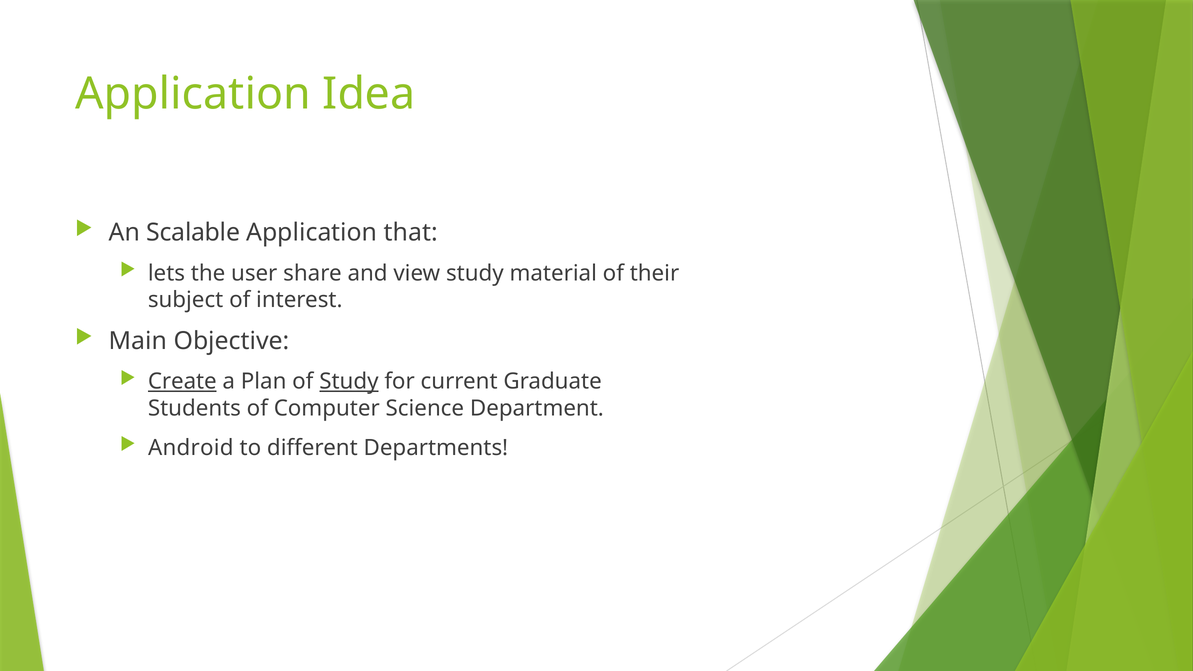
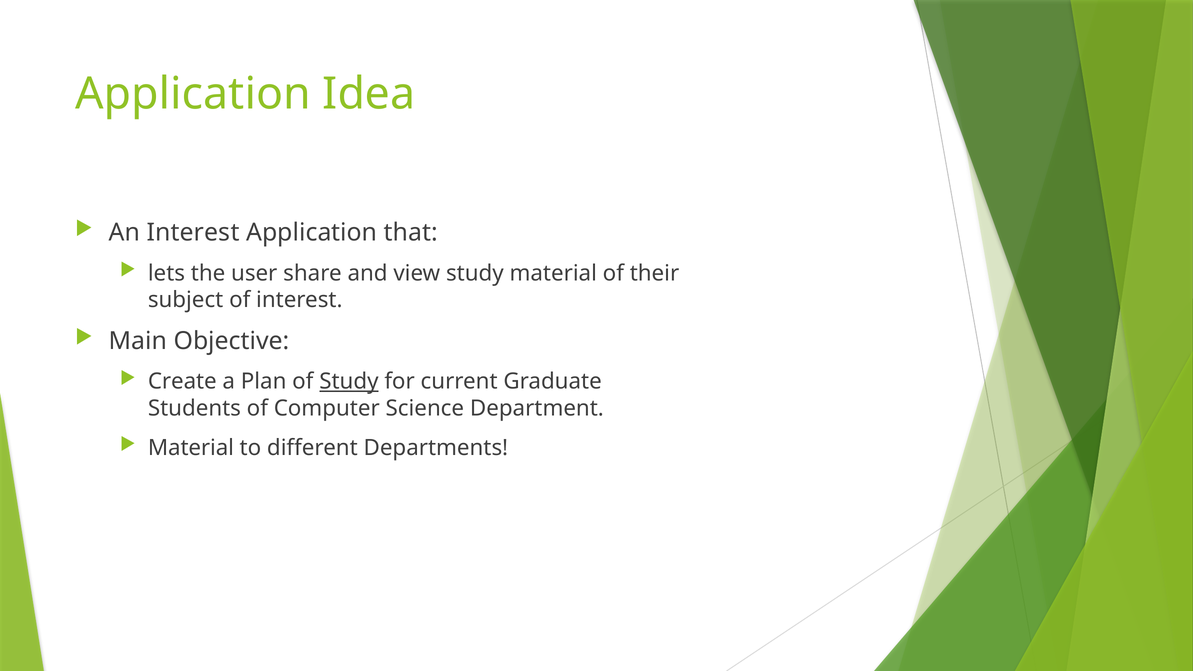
An Scalable: Scalable -> Interest (193, 233)
Create underline: present -> none (182, 382)
Android: Android -> Material (191, 448)
